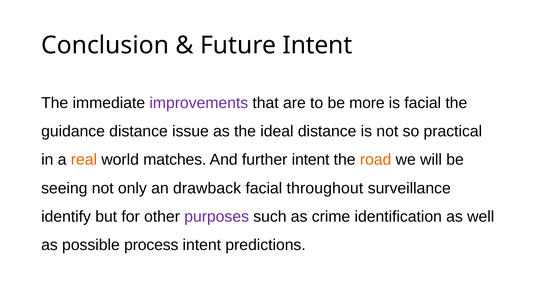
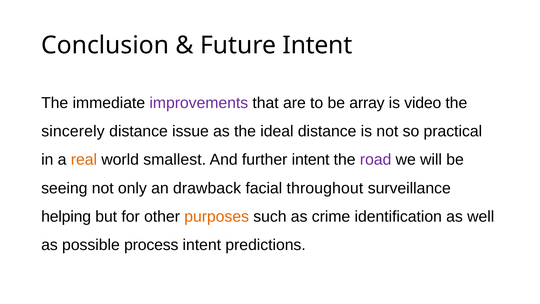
more: more -> array (367, 103)
is facial: facial -> video (423, 103)
guidance: guidance -> sincerely (73, 131)
matches: matches -> smallest (175, 160)
road colour: orange -> purple (376, 160)
identify: identify -> helping (66, 216)
purposes colour: purple -> orange (217, 216)
